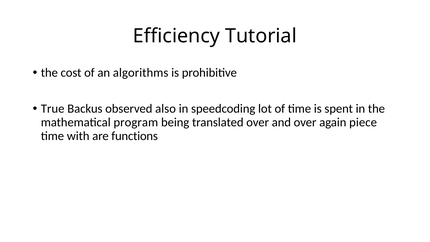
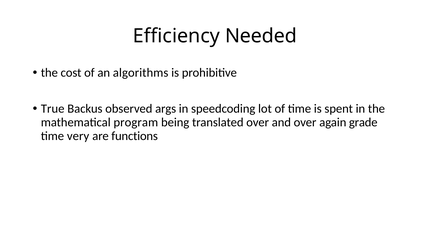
Tutorial: Tutorial -> Needed (261, 36)
also: also -> args (166, 109)
piece: piece -> grade (363, 122)
with: with -> very (78, 136)
